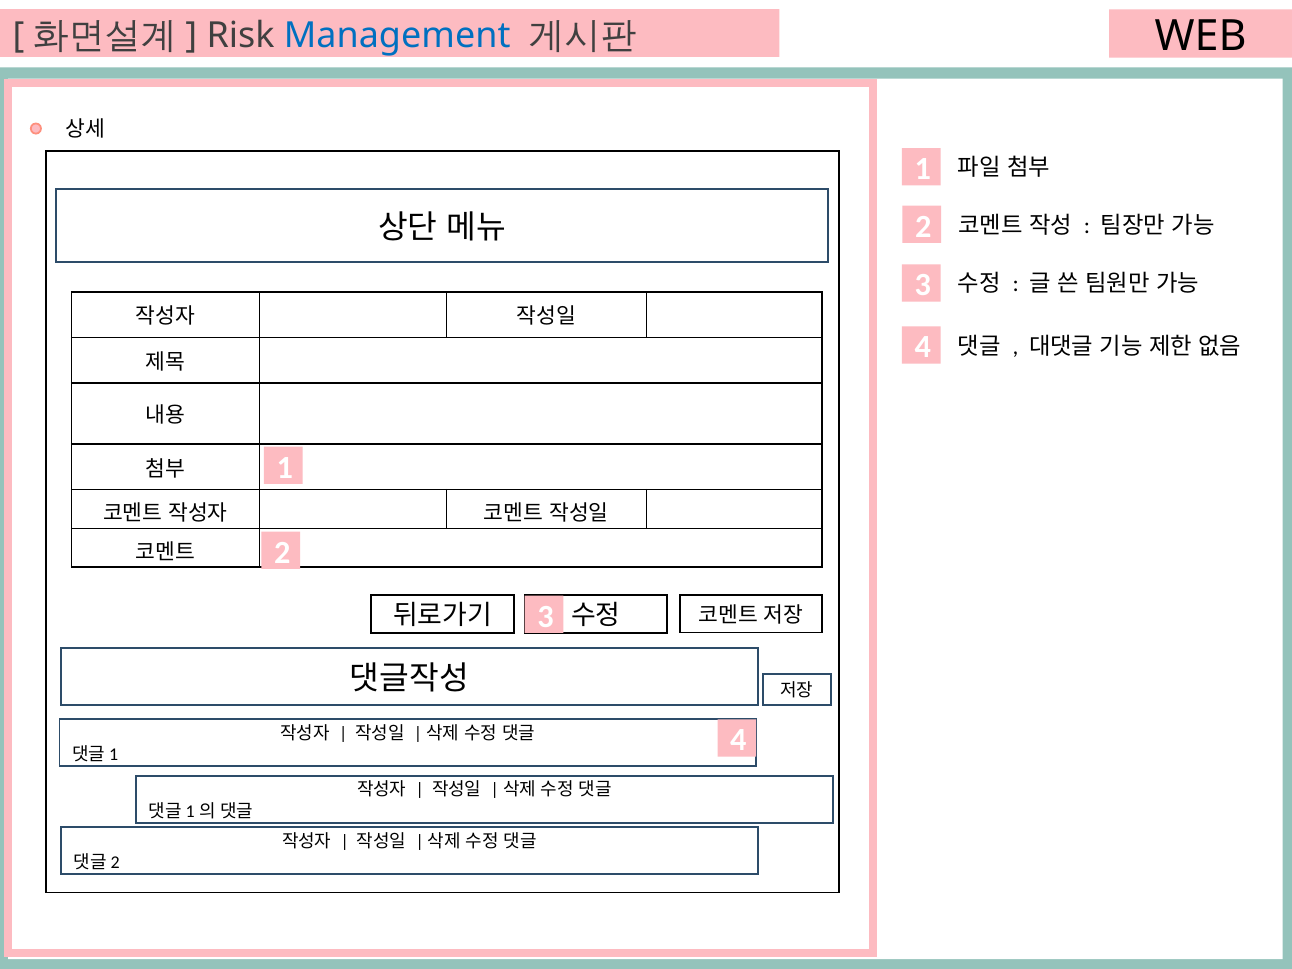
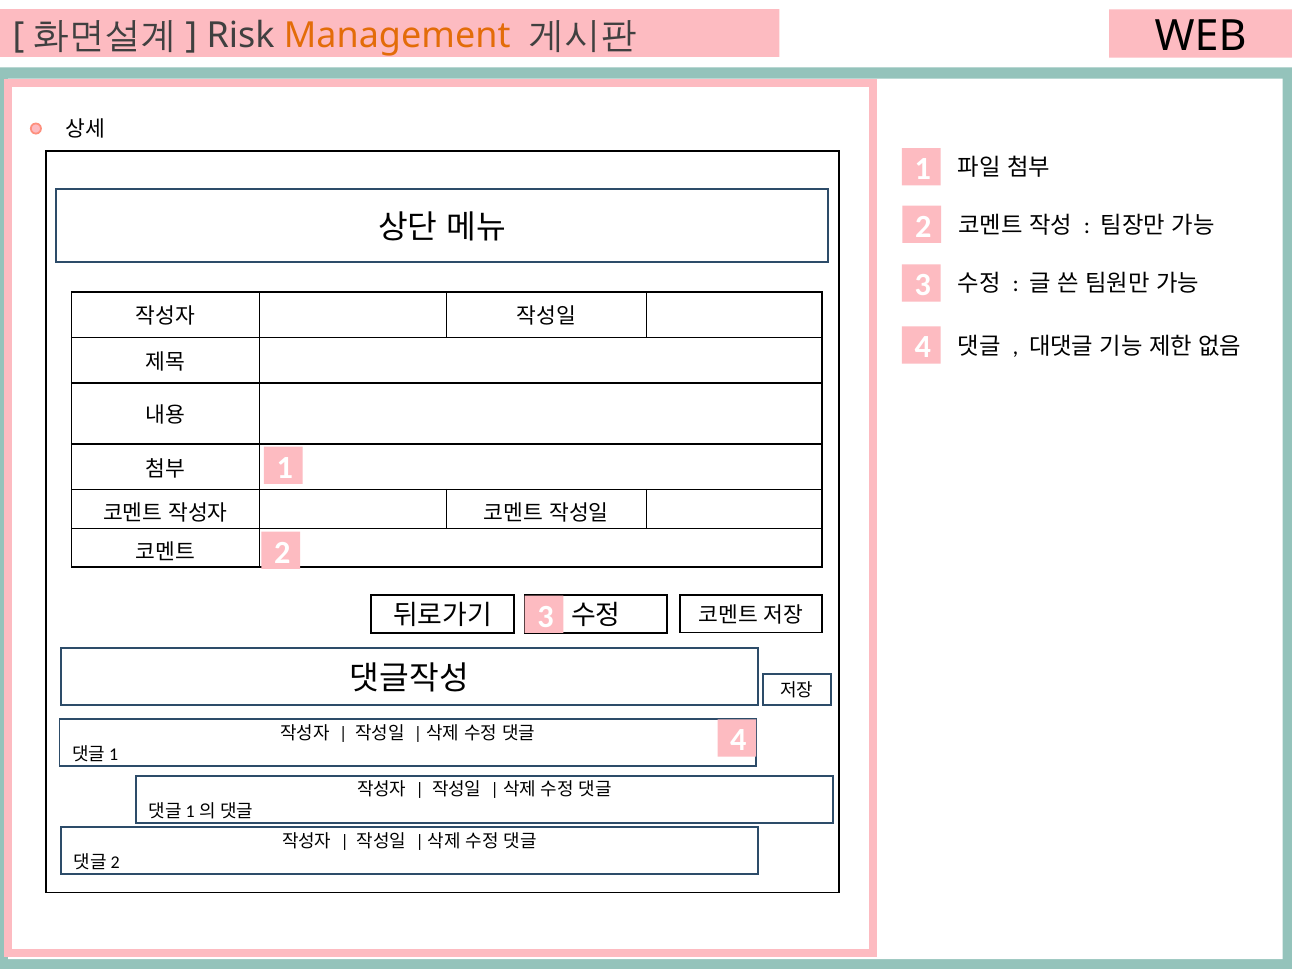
Management colour: blue -> orange (397, 36)
